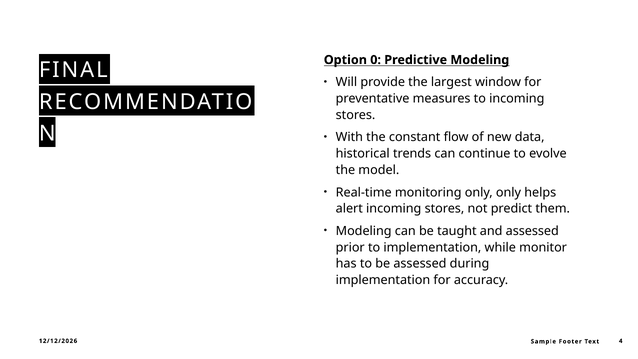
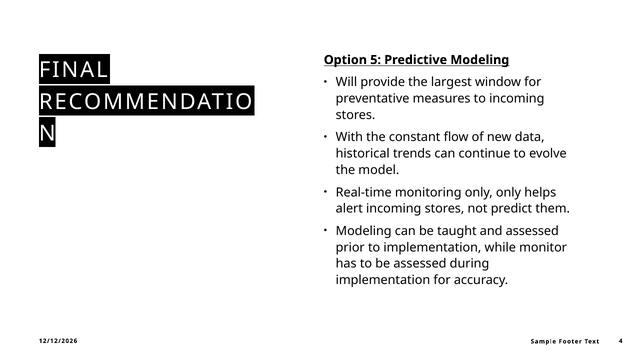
0: 0 -> 5 (376, 60)
